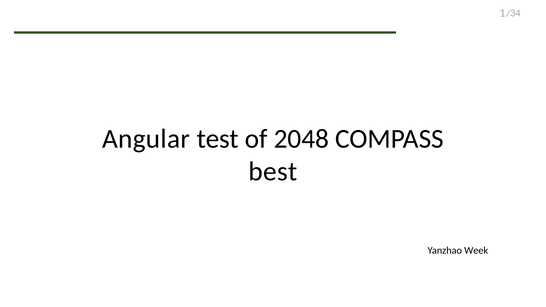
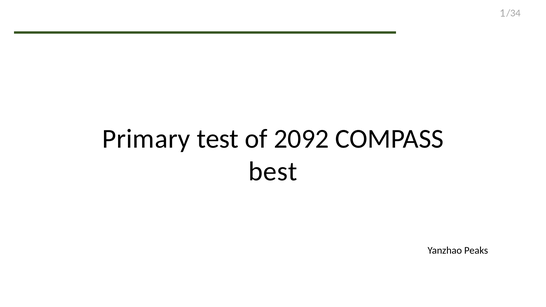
Angular: Angular -> Primary (146, 139)
2048: 2048 -> 2092 (301, 139)
Week: Week -> Peaks (476, 251)
